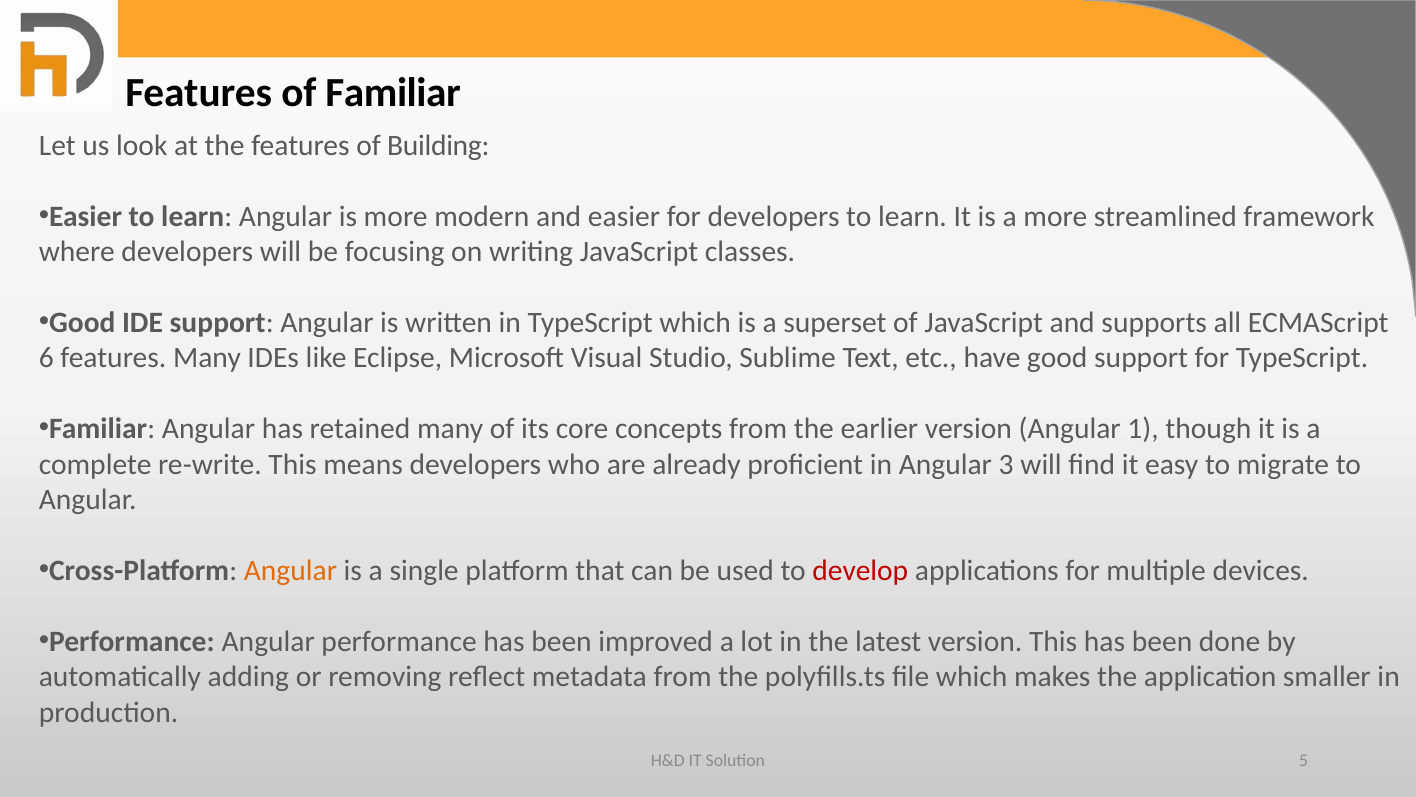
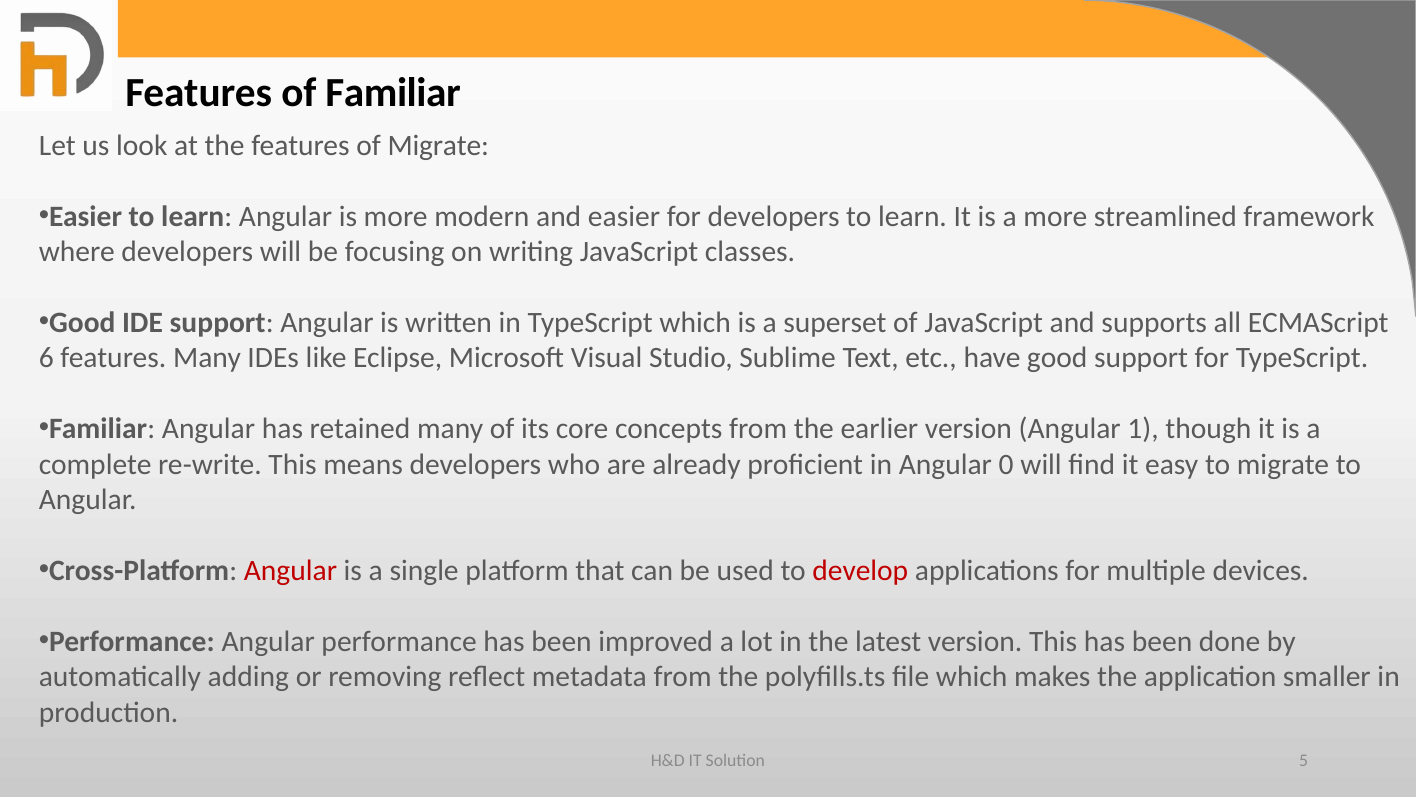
of Building: Building -> Migrate (438, 145)
3: 3 -> 0 (1006, 464)
Angular colour: orange -> red (290, 570)
